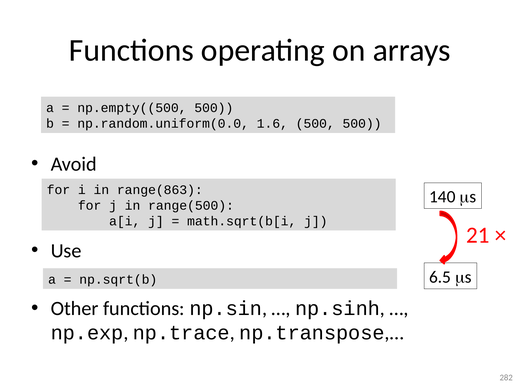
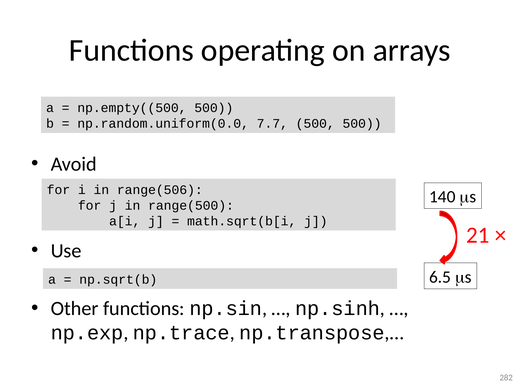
1.6: 1.6 -> 7.7 (272, 124)
range(863: range(863 -> range(506 (160, 190)
